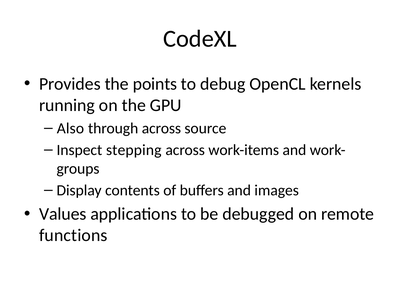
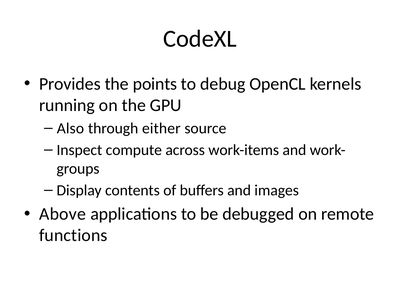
through across: across -> either (161, 128)
stepping: stepping -> compute (134, 150)
Values: Values -> Above (63, 214)
